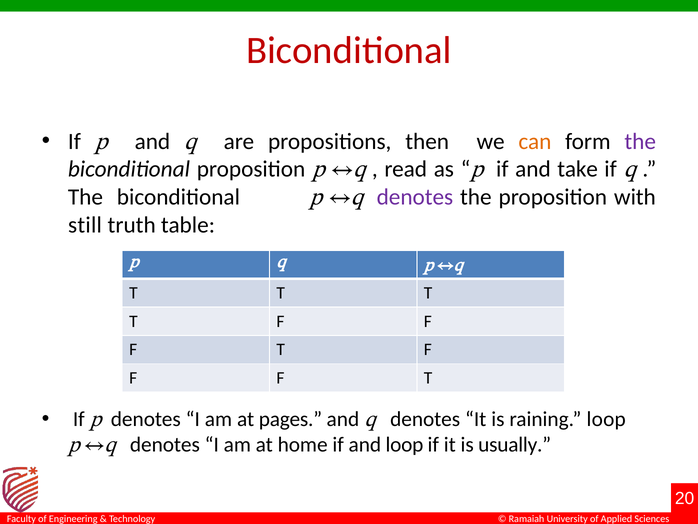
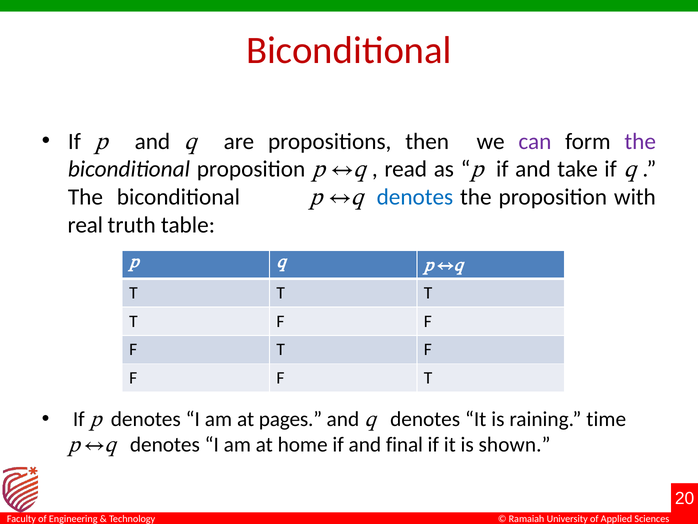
can colour: orange -> purple (535, 141)
denotes colour: purple -> blue (415, 197)
still: still -> real (85, 225)
raining loop: loop -> time (606, 419)
loop: loop -> final (404, 444)
usually: usually -> shown (515, 444)
